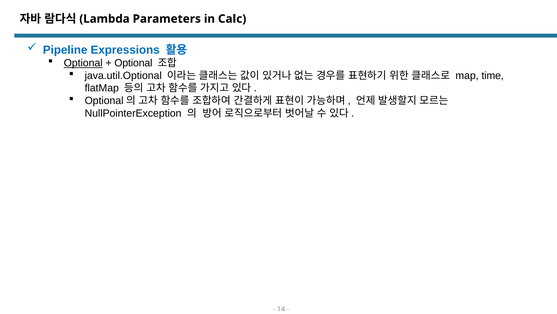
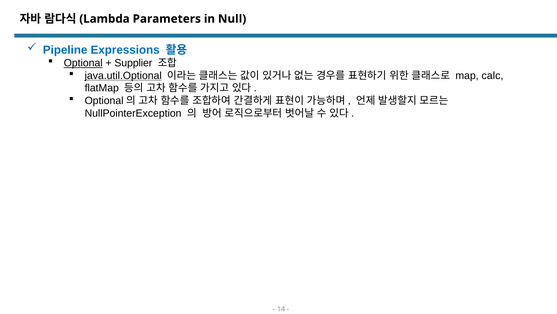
Calc: Calc -> Null (232, 19)
Optional: Optional -> Supplier (133, 63)
java.util.Optional underline: none -> present (123, 75)
time: time -> calc (493, 75)
